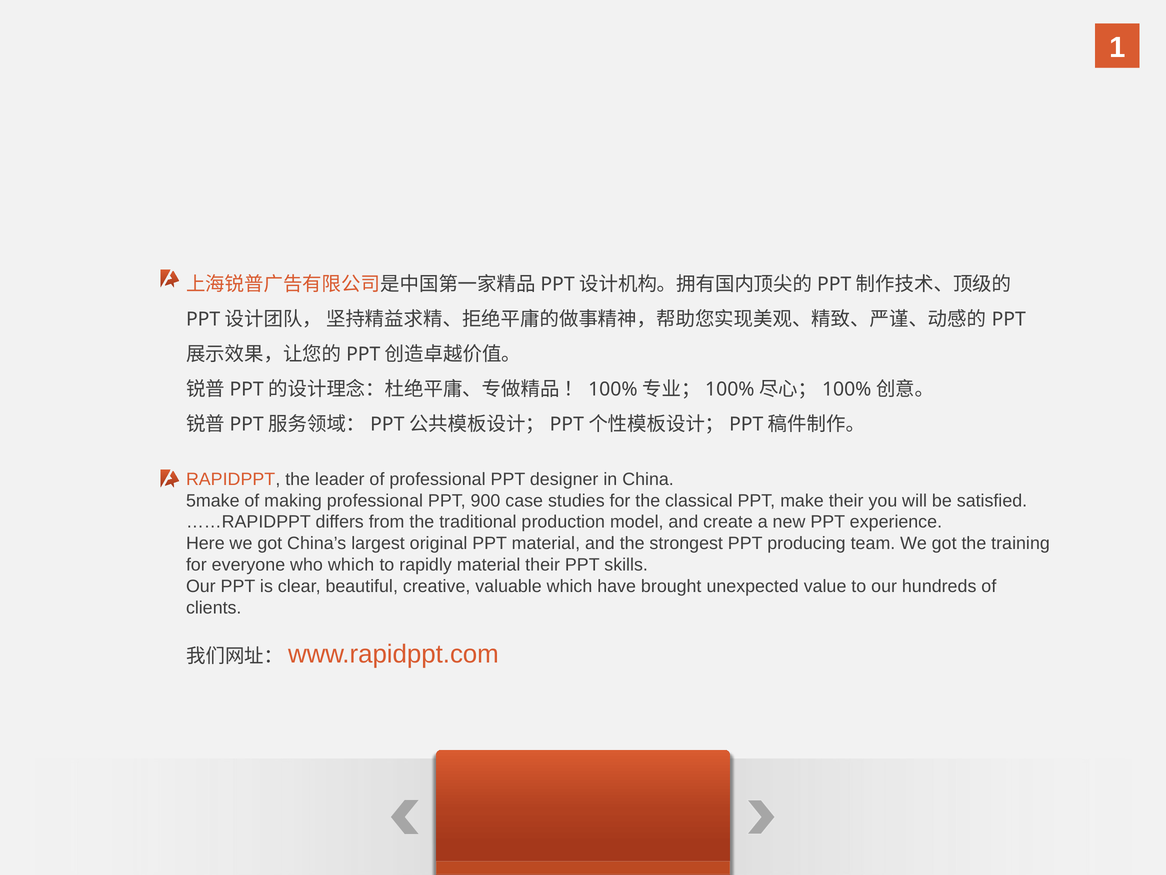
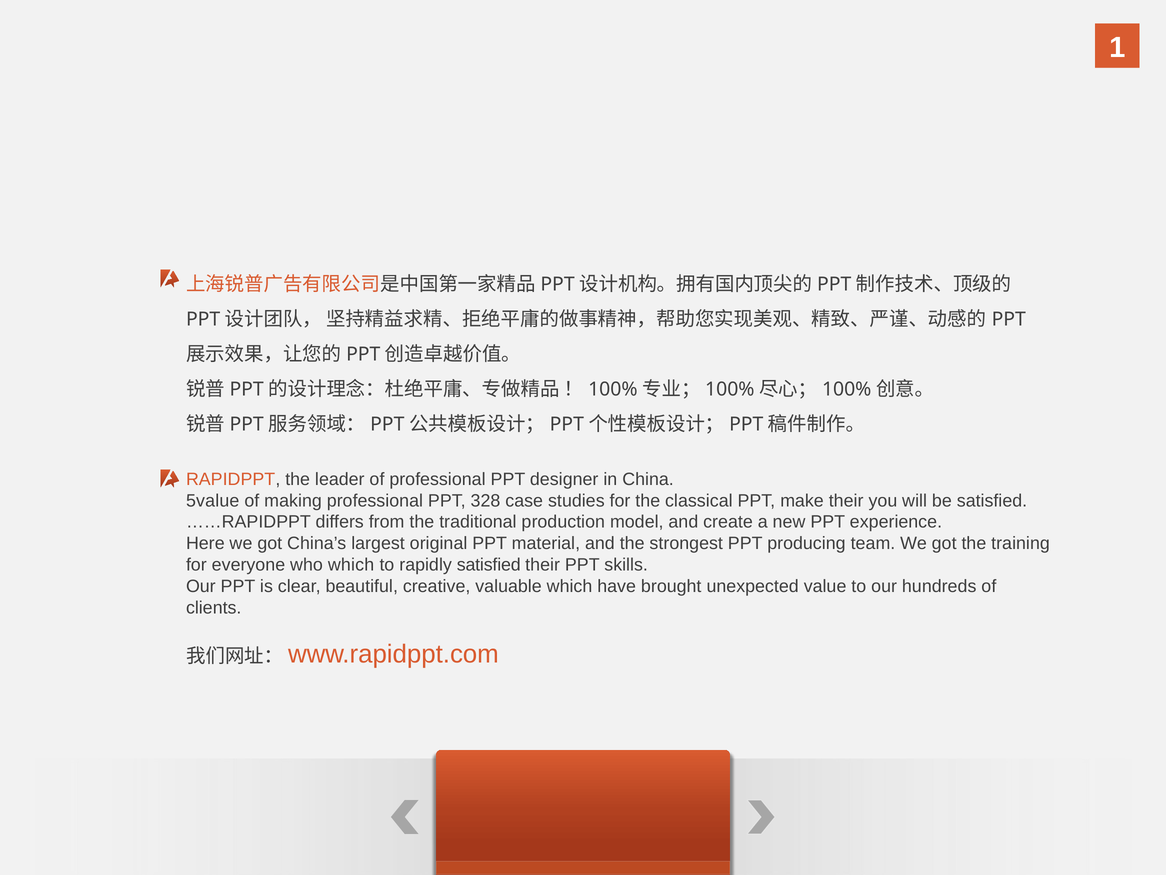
5make: 5make -> 5value (213, 500)
900: 900 -> 328 (485, 500)
rapidly material: material -> satisfied (489, 565)
